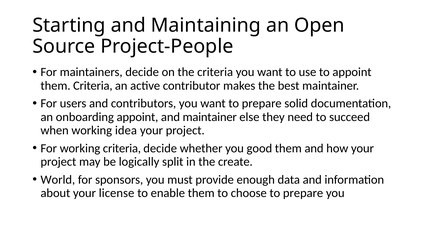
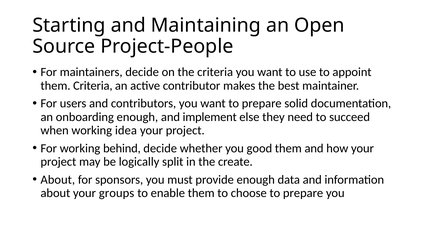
onboarding appoint: appoint -> enough (137, 117)
and maintainer: maintainer -> implement (210, 117)
working criteria: criteria -> behind (122, 148)
World: World -> About (58, 180)
license: license -> groups (117, 193)
